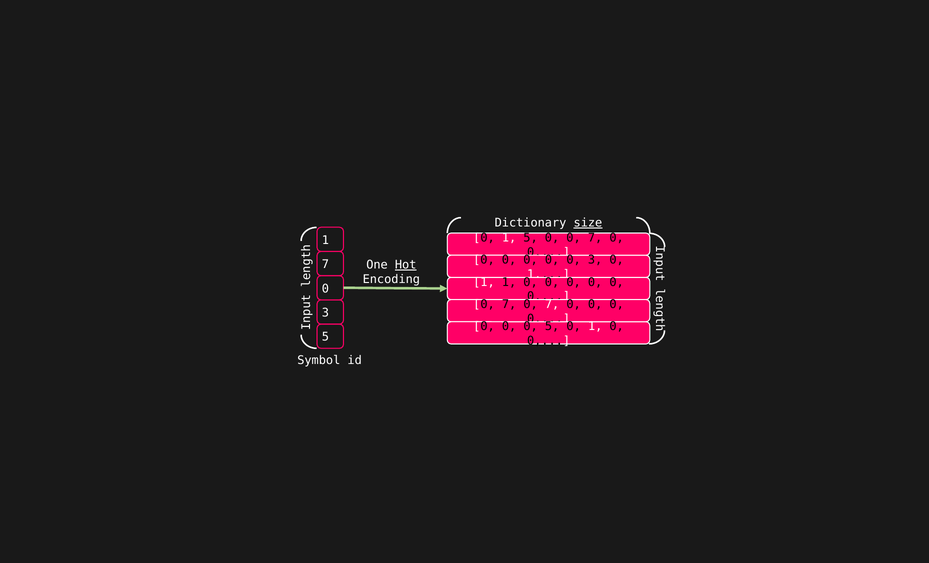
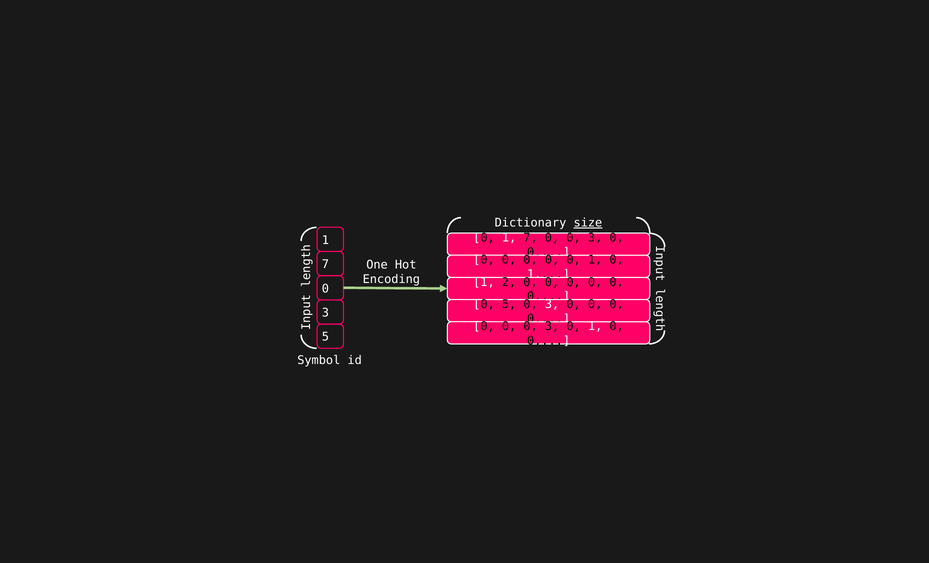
1 5: 5 -> 7 (531, 238)
7: 7 -> 3 (595, 238)
0 0 0 3: 3 -> 1 (595, 260)
Hot underline: present -> none (406, 265)
1: 1 -> 2 (509, 282)
7: 7 -> 5 (509, 304)
7: 7 -> 3 (552, 304)
0 0 0 5: 5 -> 3 (552, 327)
